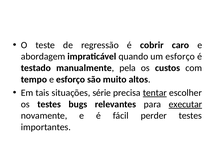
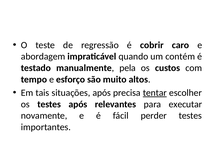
um esforço: esforço -> contém (180, 57)
situações série: série -> após (102, 93)
testes bugs: bugs -> após (78, 104)
executar underline: present -> none (185, 104)
